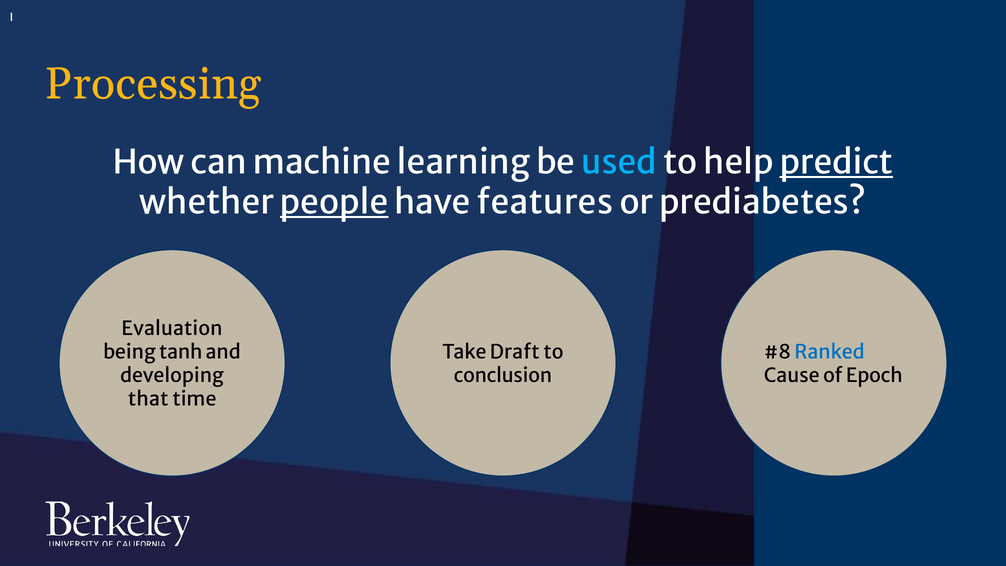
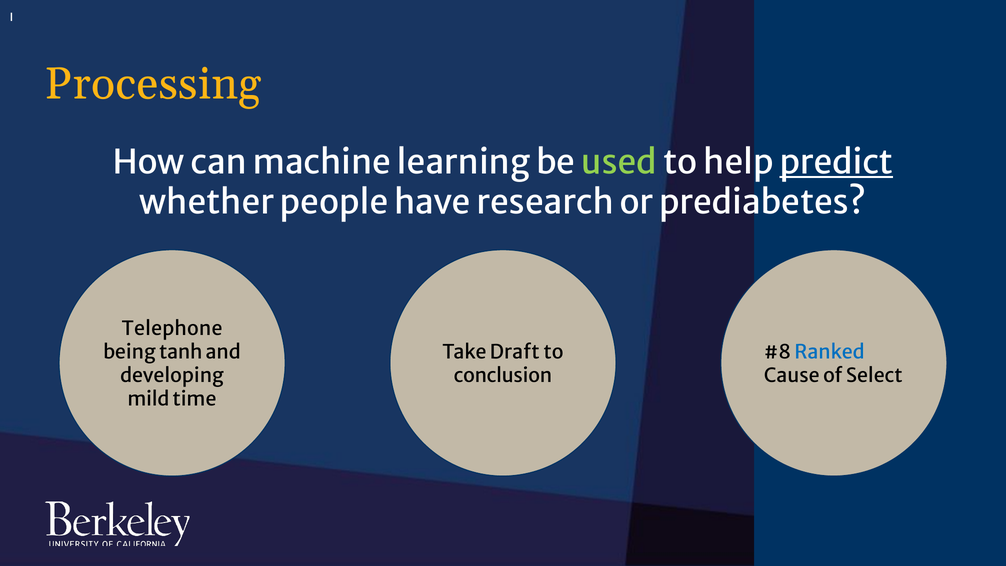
used colour: light blue -> light green (619, 162)
people underline: present -> none (334, 203)
features: features -> research (545, 203)
Evaluation: Evaluation -> Telephone (172, 329)
Epoch: Epoch -> Select (874, 376)
that: that -> mild (148, 399)
